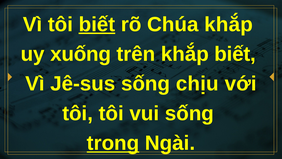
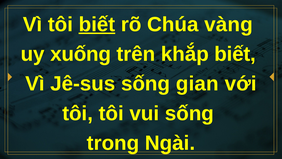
Chúa khắp: khắp -> vàng (229, 24)
chịu: chịu -> gian (197, 84)
trong underline: present -> none (113, 143)
